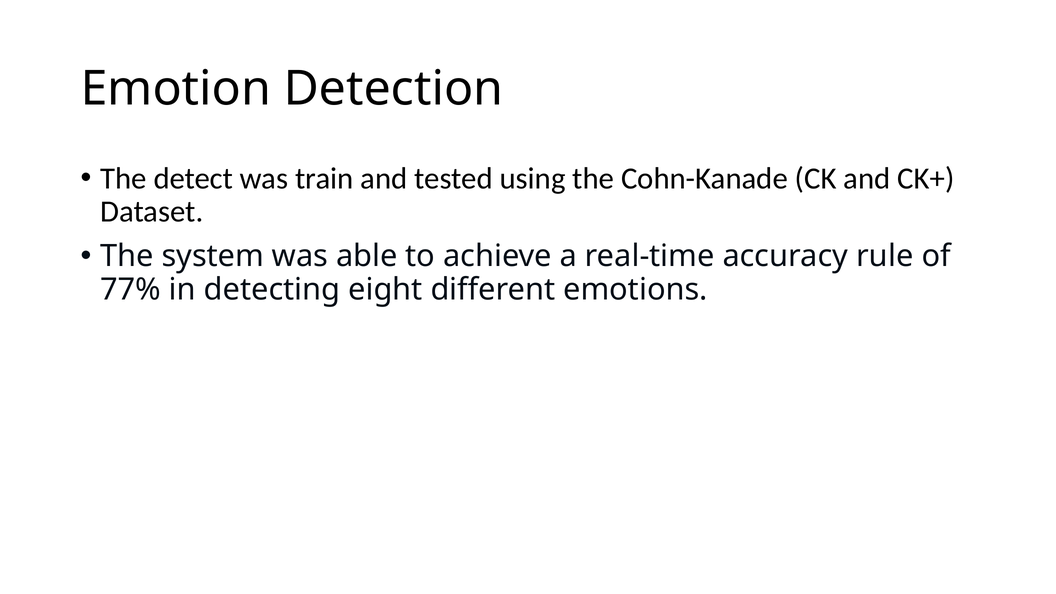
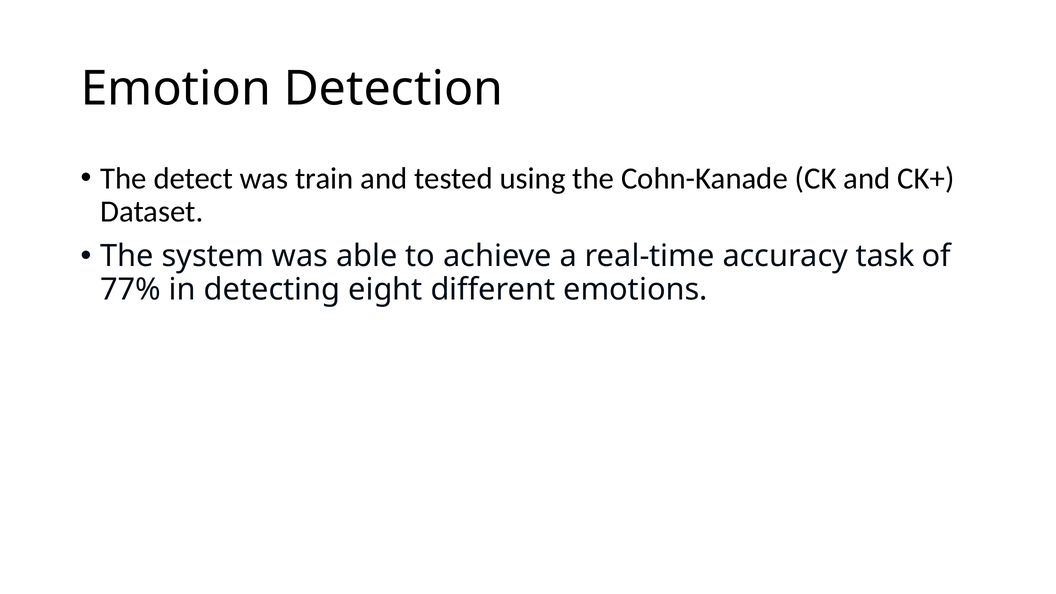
rule: rule -> task (885, 256)
